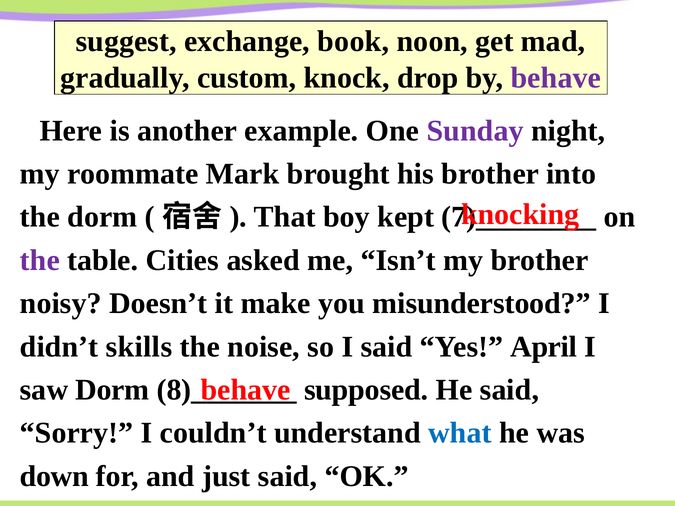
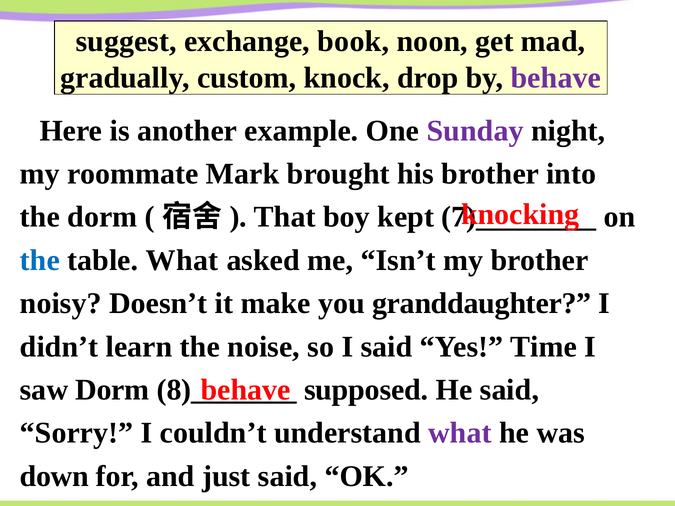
the colour: purple -> blue (40, 260)
table Cities: Cities -> What (182, 260)
misunderstood: misunderstood -> granddaughter (482, 304)
skills: skills -> learn (139, 347)
April: April -> Time (544, 347)
what colour: blue -> purple (460, 433)
